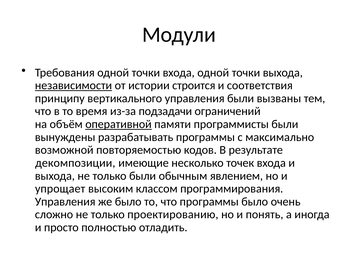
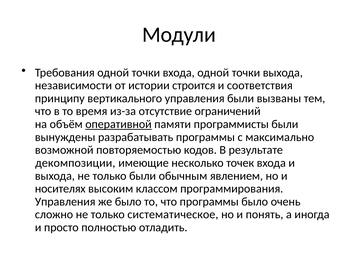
независимости underline: present -> none (73, 85)
подзадачи: подзадачи -> отсутствие (165, 111)
упрощает: упрощает -> носителях (60, 188)
проектированию: проектированию -> систематическое (173, 214)
